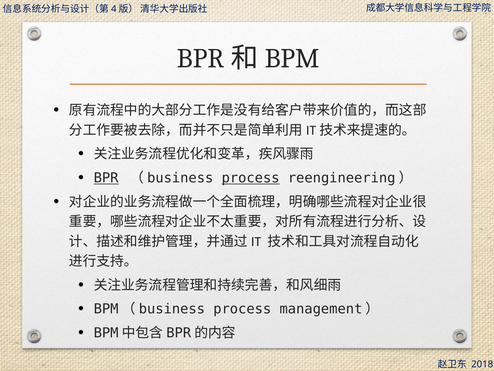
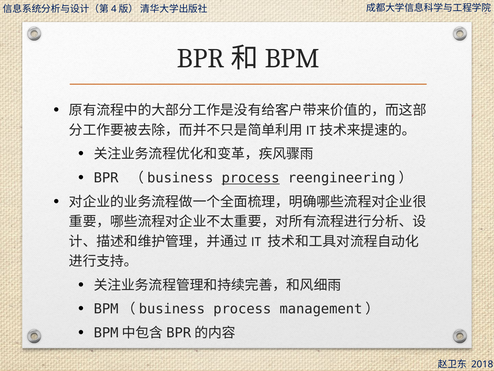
BPR underline: present -> none (106, 178)
